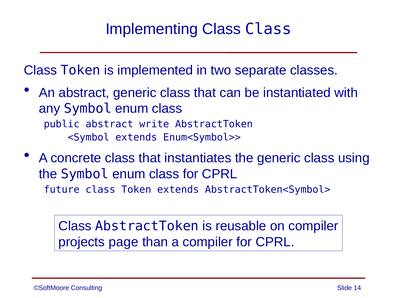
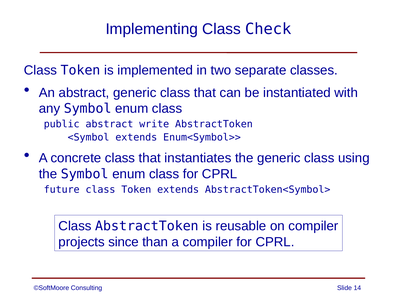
Implementing Class Class: Class -> Check (268, 29)
page: page -> since (124, 242)
